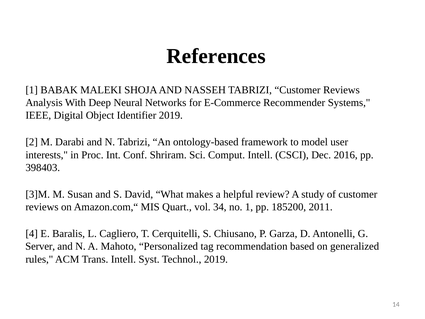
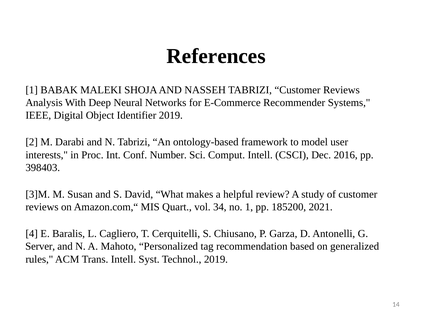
Shriram: Shriram -> Number (168, 155)
2011: 2011 -> 2021 (321, 207)
